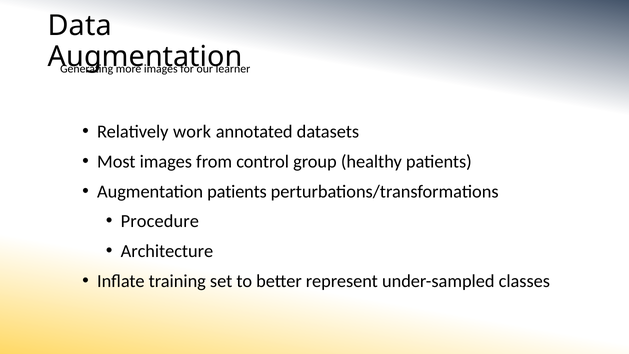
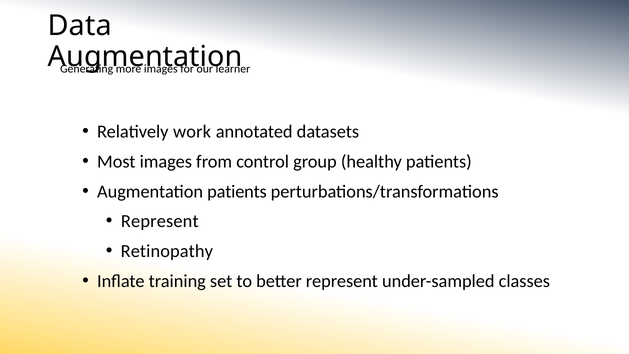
Procedure: Procedure -> Represent (160, 221)
Architecture: Architecture -> Retinopathy (167, 251)
